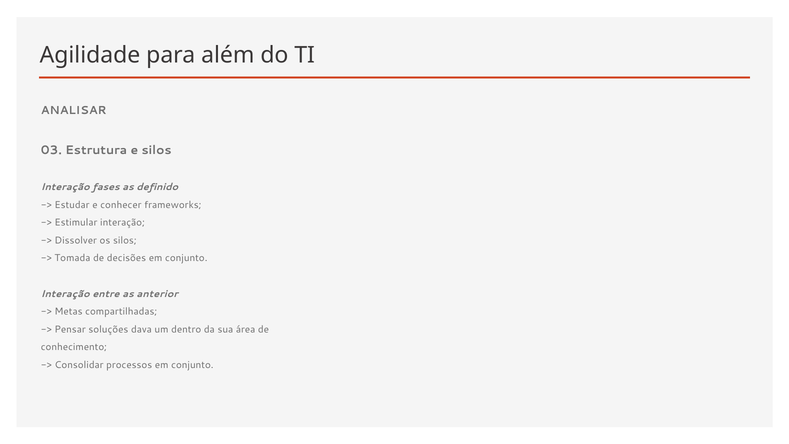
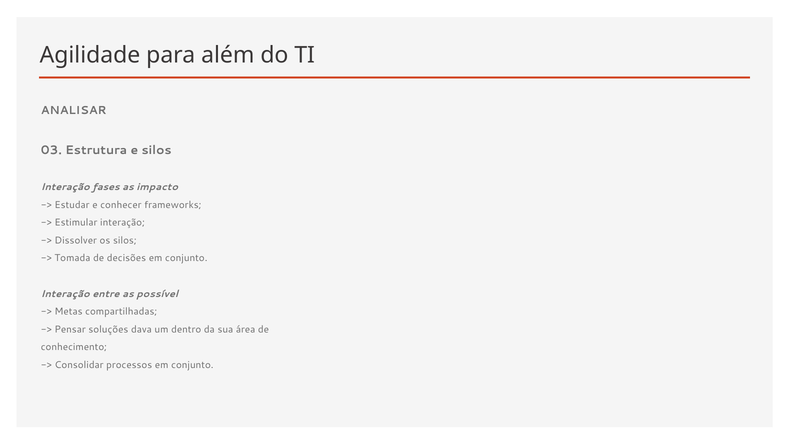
definido: definido -> impacto (157, 187)
anterior: anterior -> possível (157, 294)
